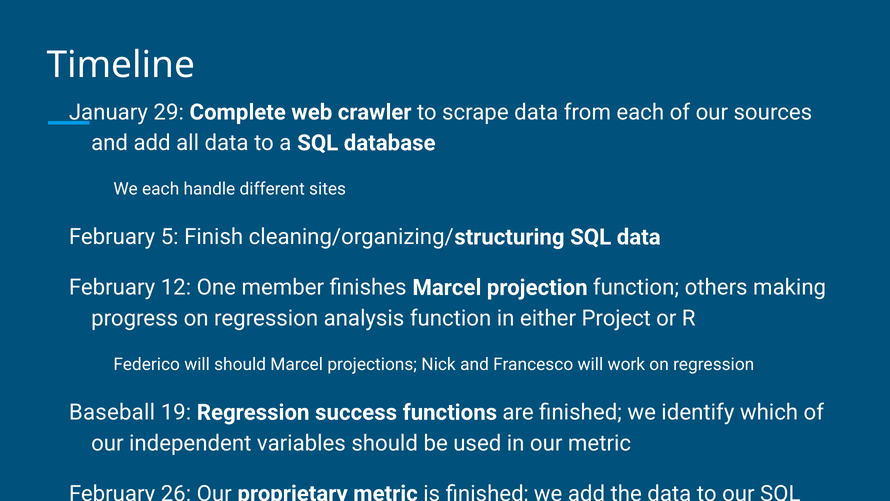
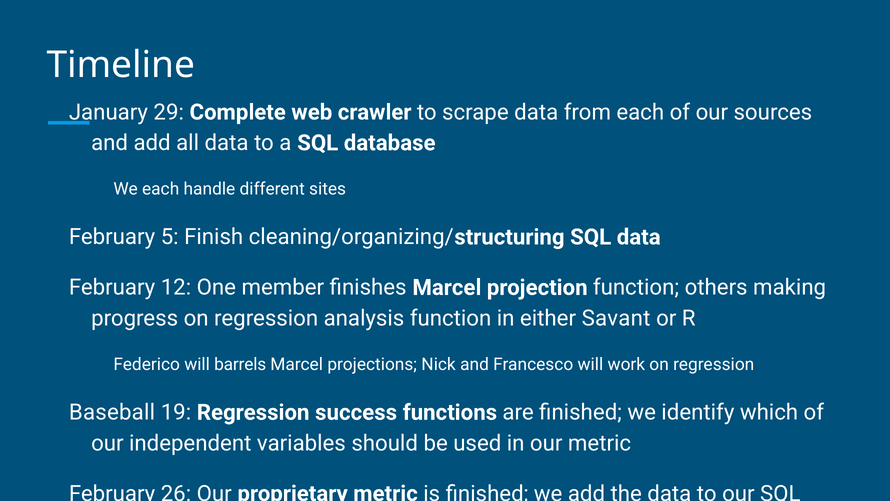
Project: Project -> Savant (616, 318)
will should: should -> barrels (240, 364)
